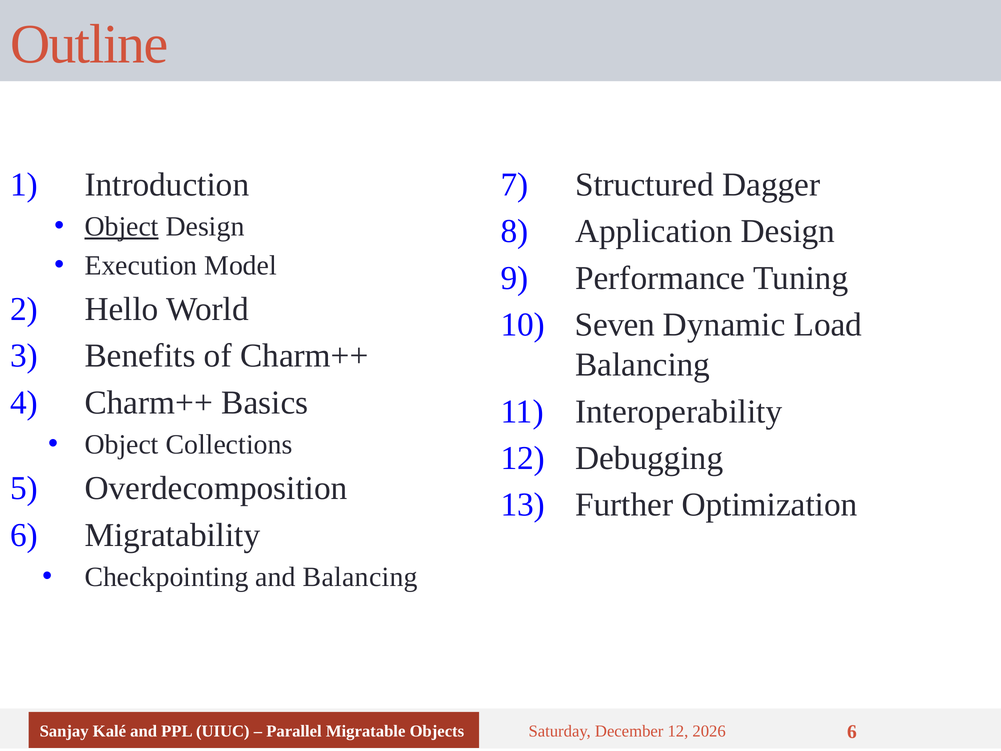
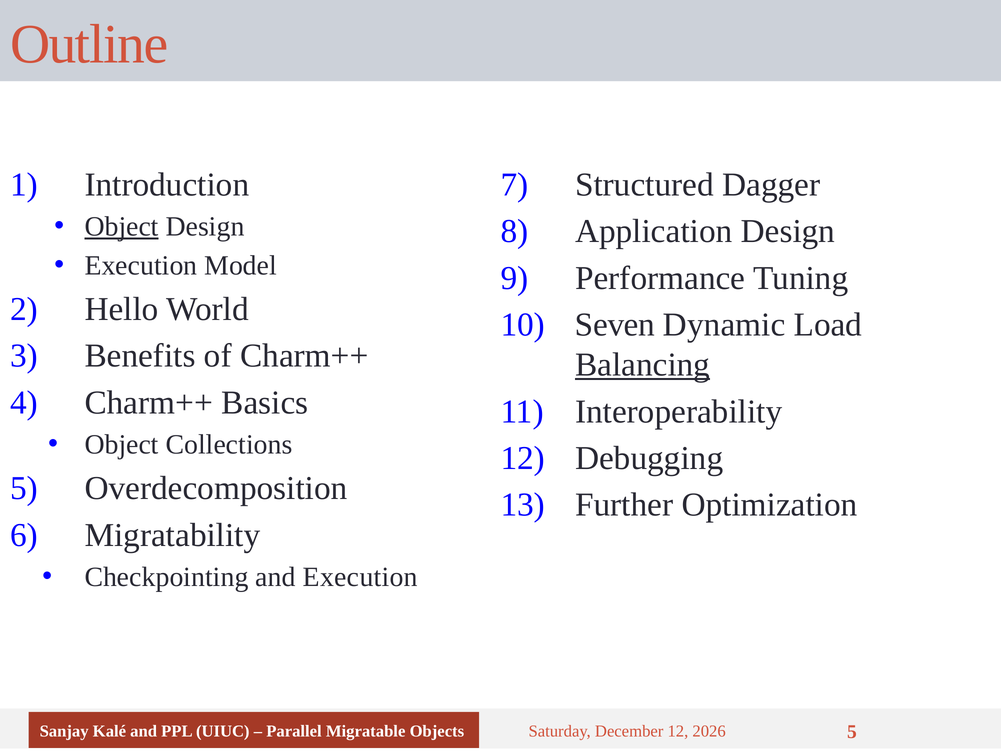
Balancing underline: none -> present (643, 365)
and Balancing: Balancing -> Execution (360, 577)
6: 6 -> 5 (852, 732)
